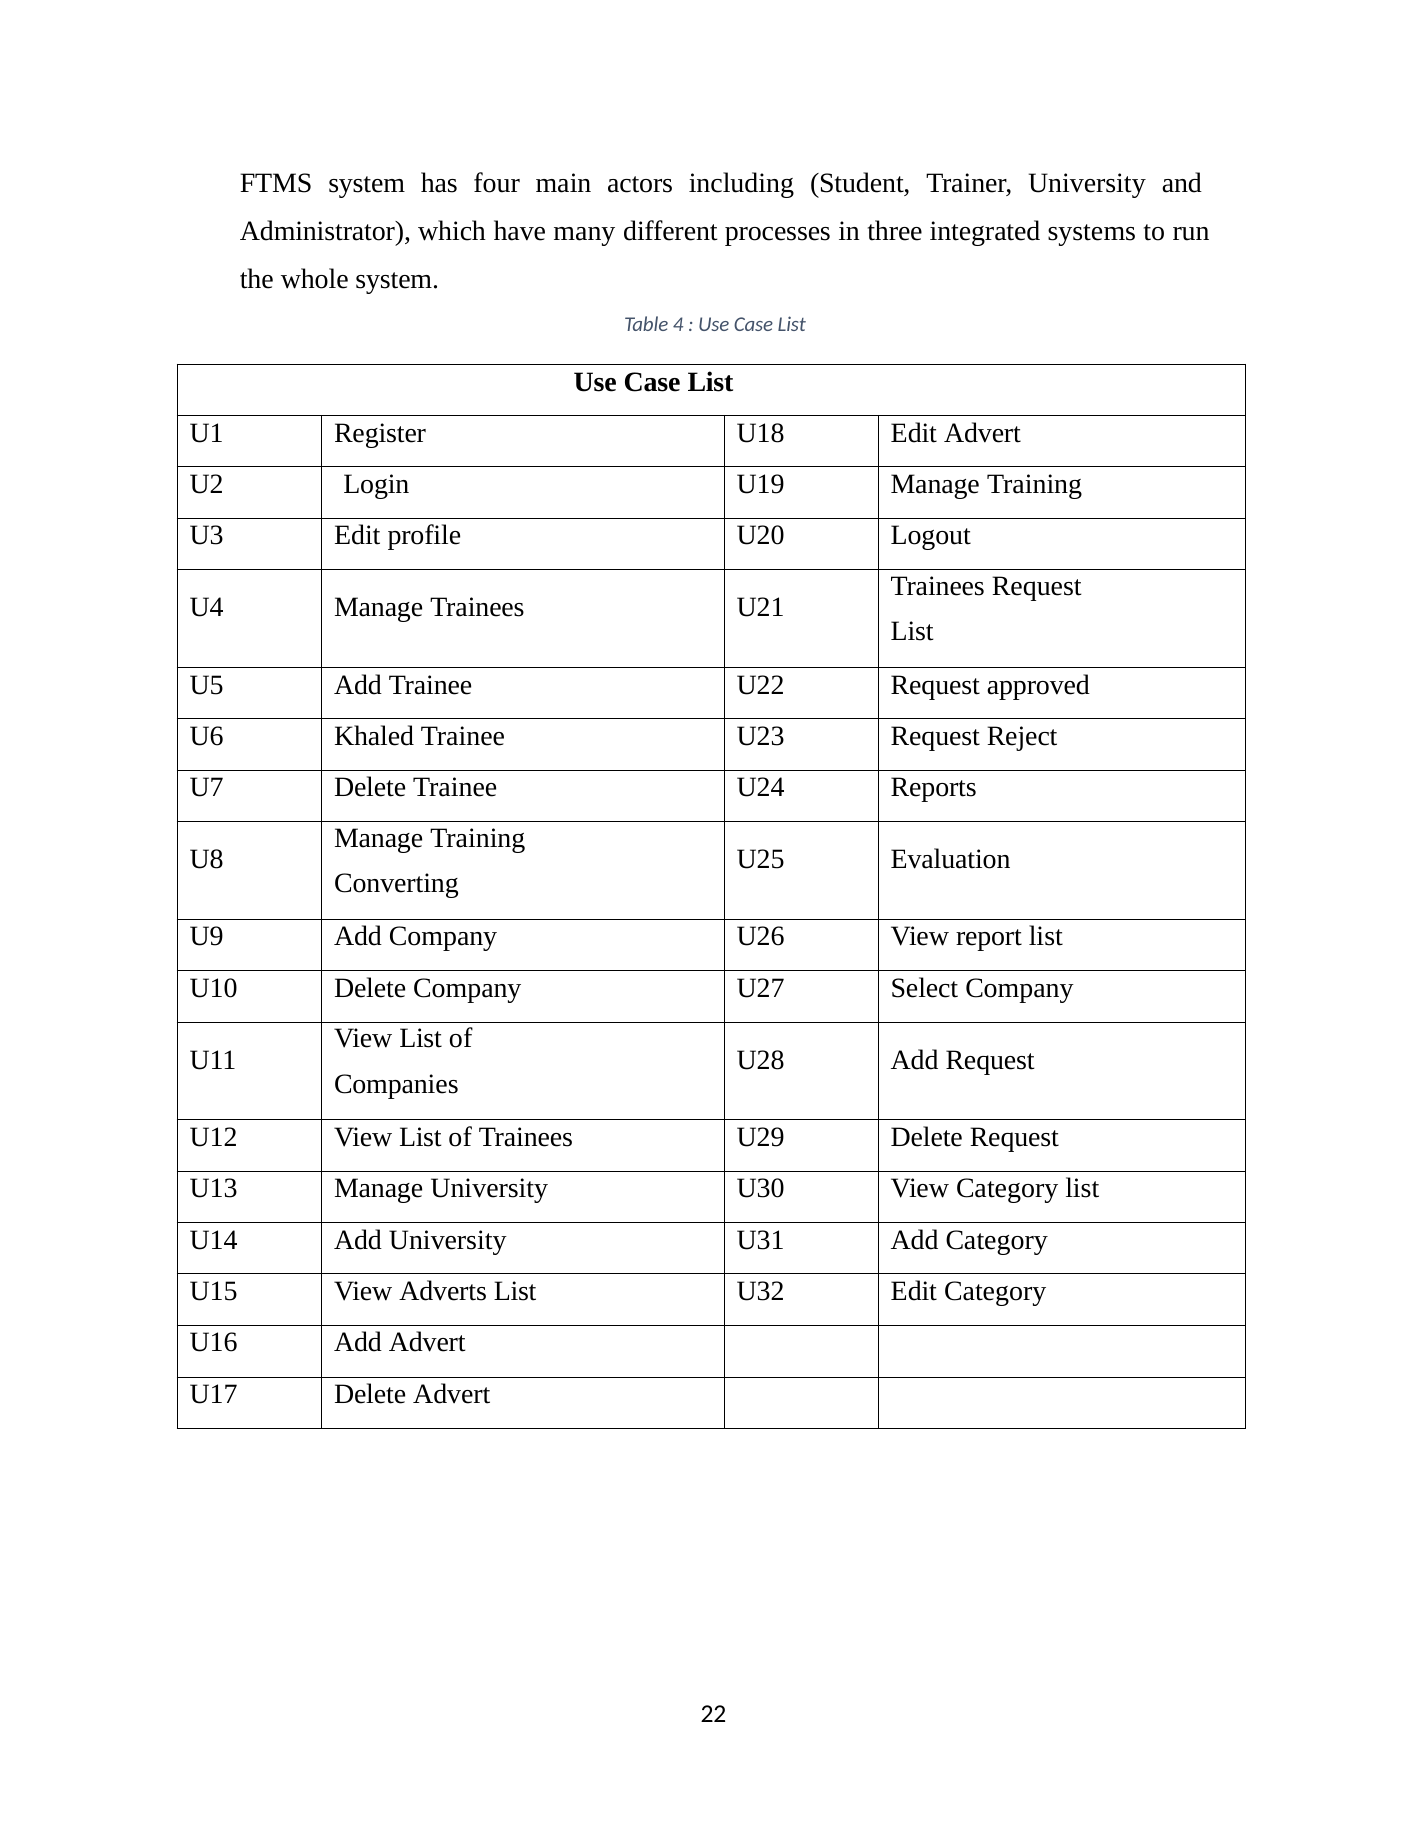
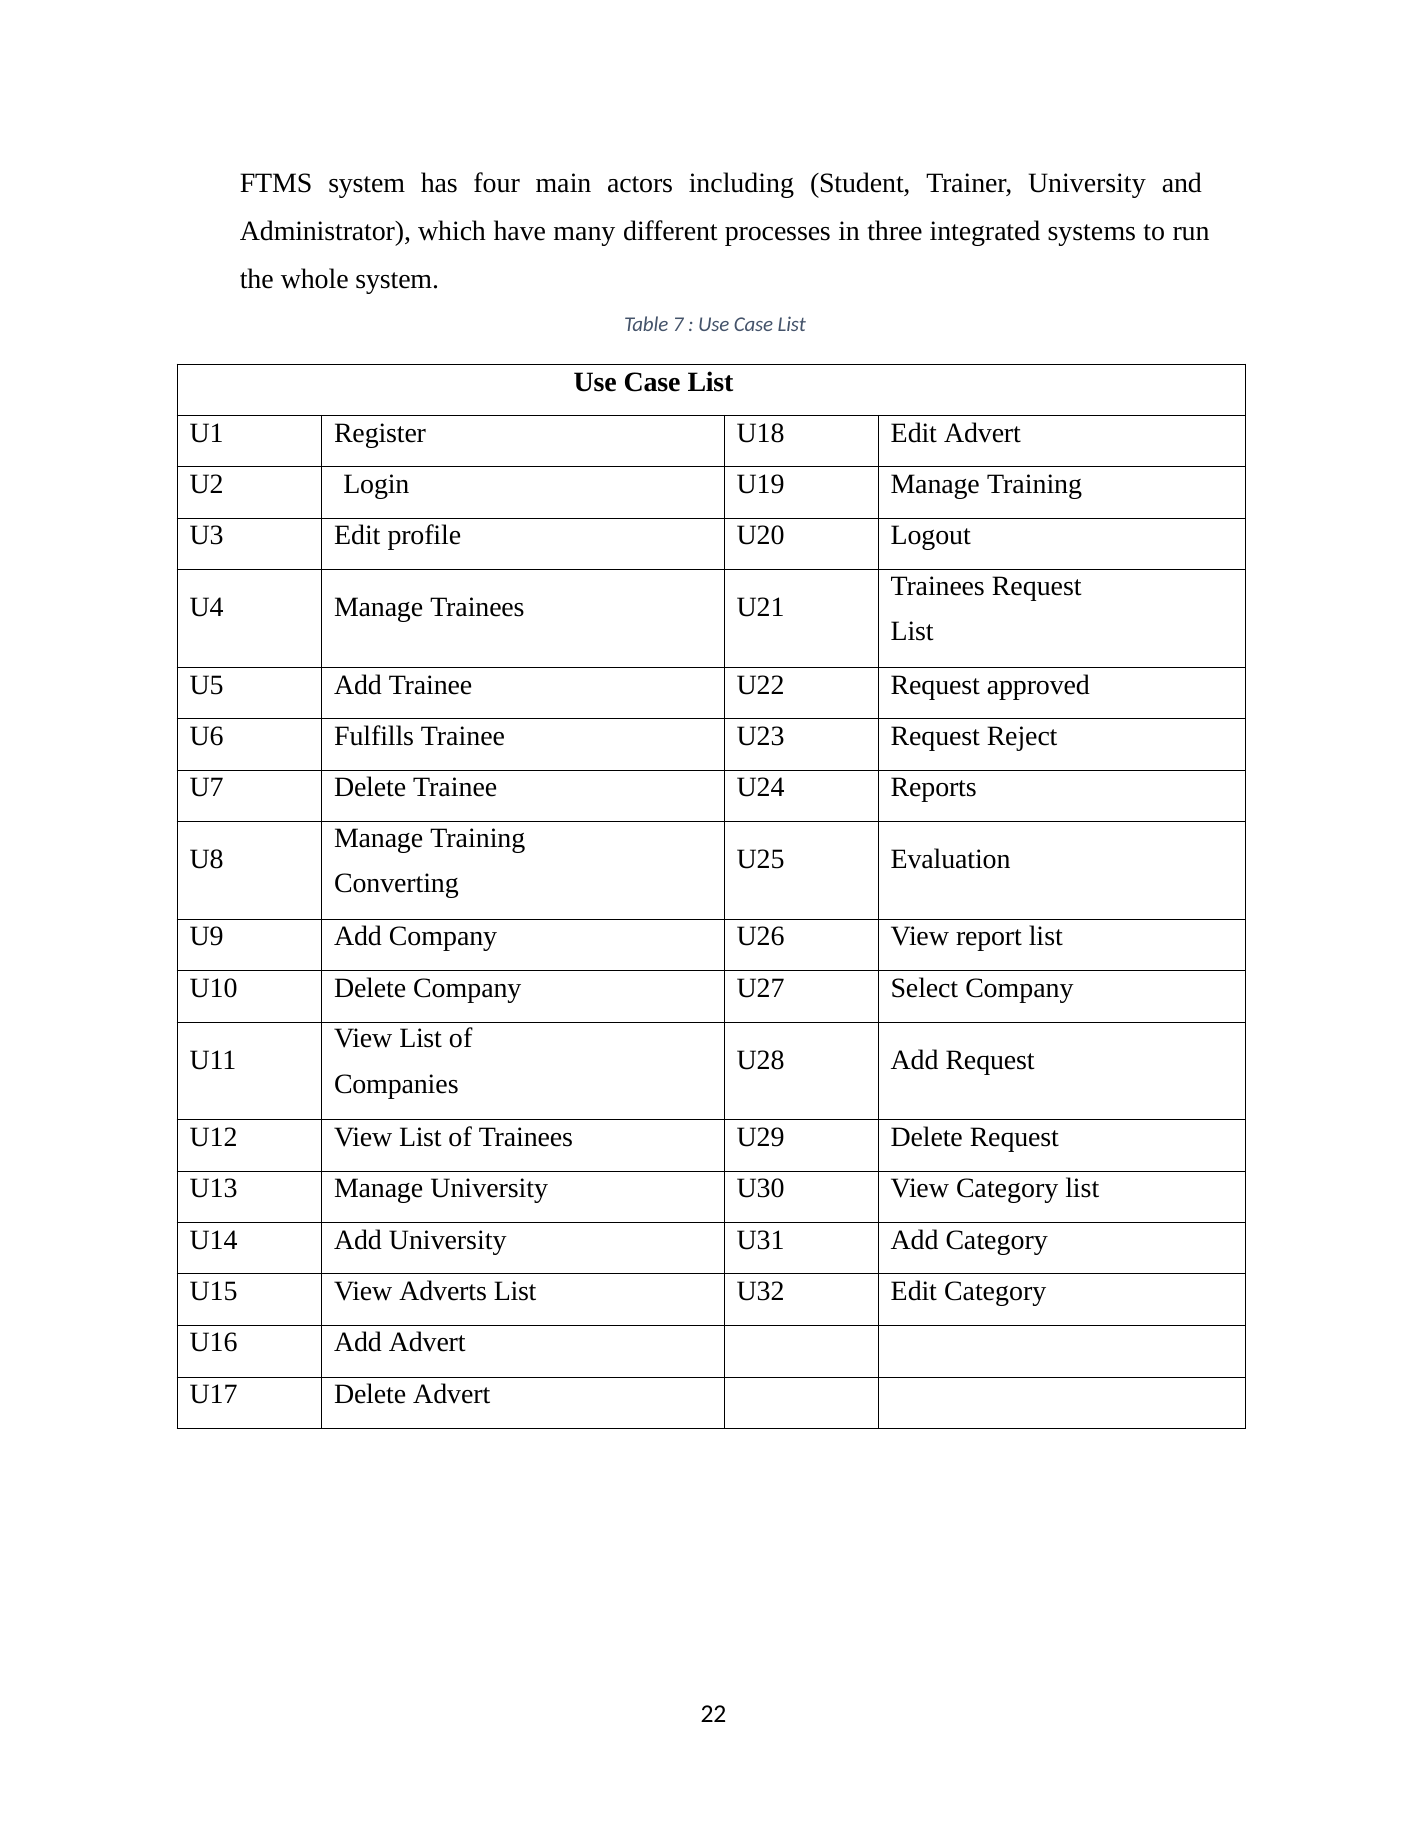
4: 4 -> 7 (678, 324)
Khaled: Khaled -> Fulfills (374, 736)
